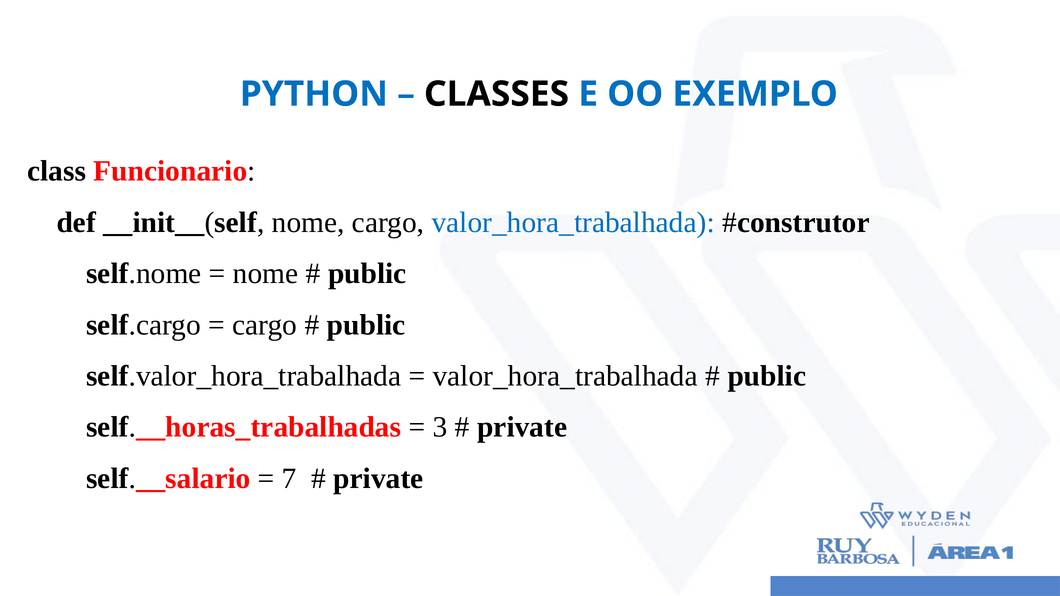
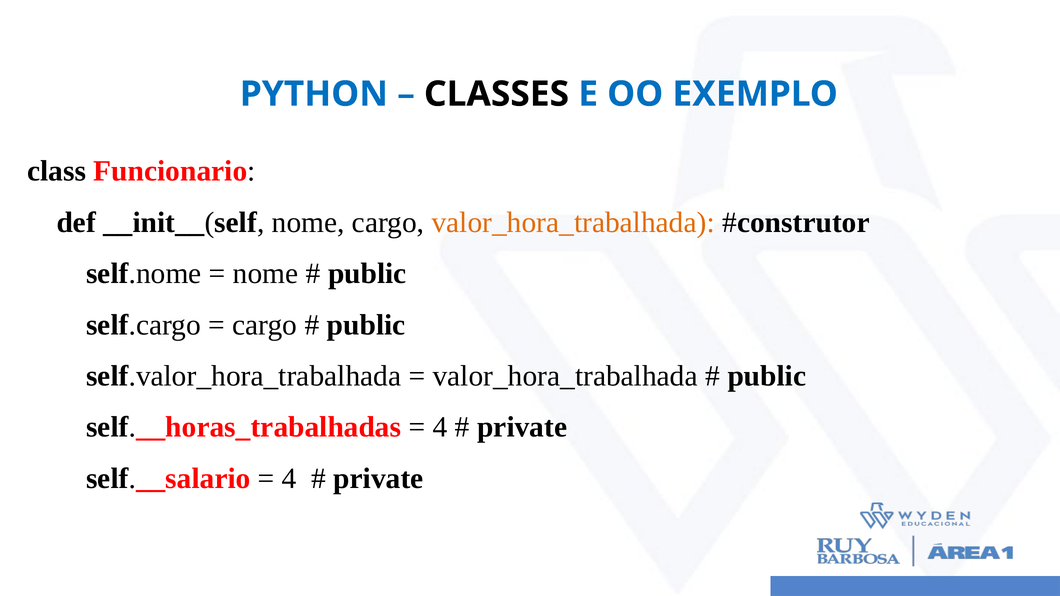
valor_hora_trabalhada colour: blue -> orange (573, 222)
3: 3 -> 4 (440, 427)
7: 7 -> 4 (289, 479)
